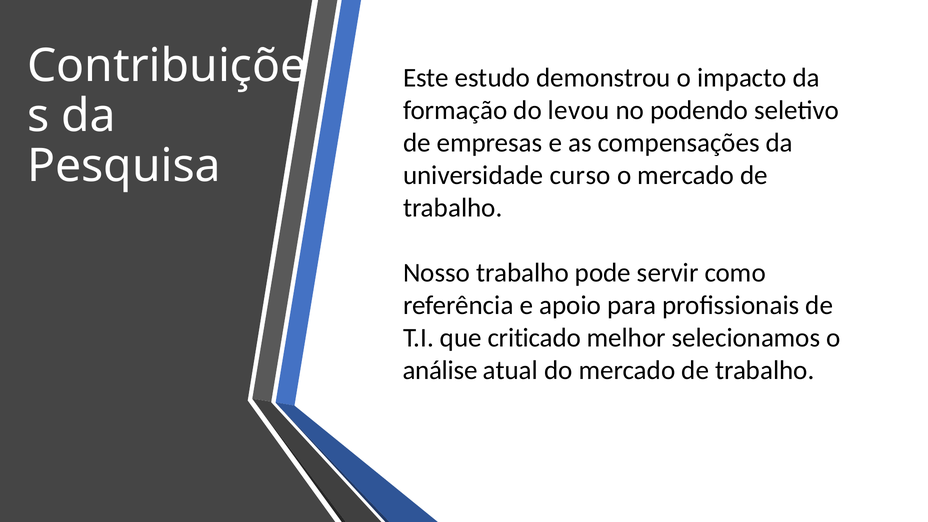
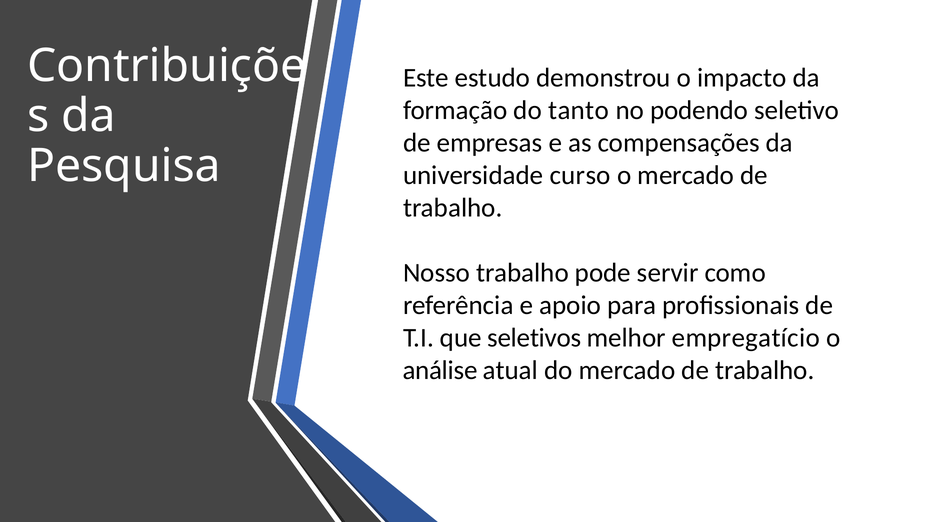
levou: levou -> tanto (579, 110)
criticado: criticado -> seletivos (534, 338)
selecionamos: selecionamos -> empregatício (746, 338)
